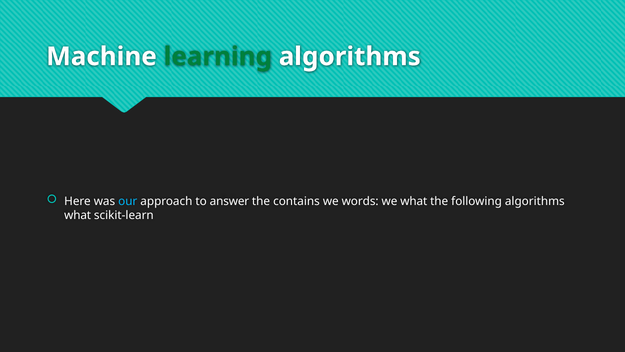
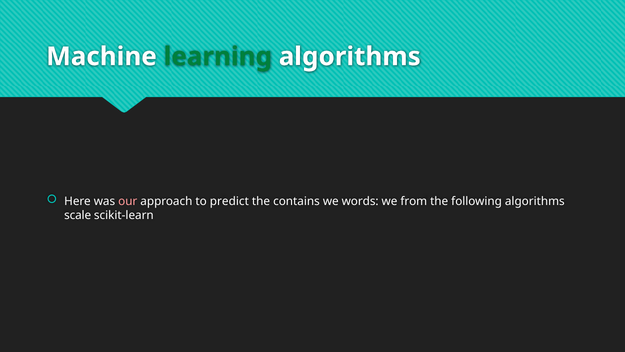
our colour: light blue -> pink (128, 201)
answer: answer -> predict (229, 201)
we what: what -> from (414, 201)
what: what -> scale (78, 215)
